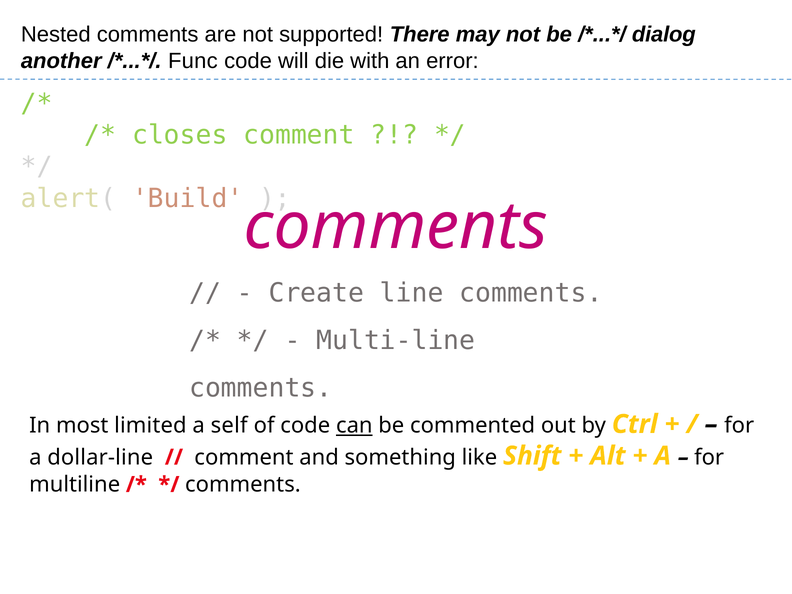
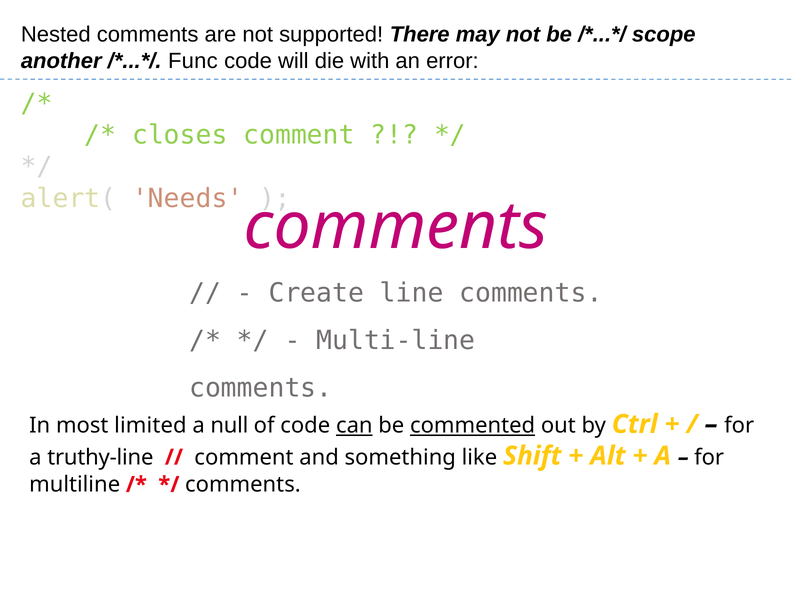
dialog: dialog -> scope (664, 35)
Build: Build -> Needs (188, 198)
self: self -> null (229, 426)
commented underline: none -> present (473, 426)
dollar-line: dollar-line -> truthy-line (100, 457)
